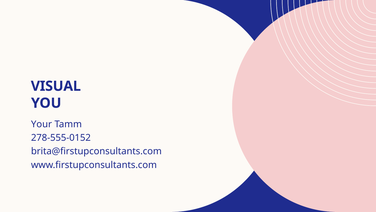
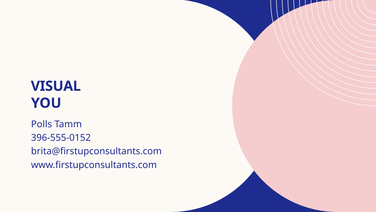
Your: Your -> Polls (42, 124)
278-555-0152: 278-555-0152 -> 396-555-0152 (61, 137)
